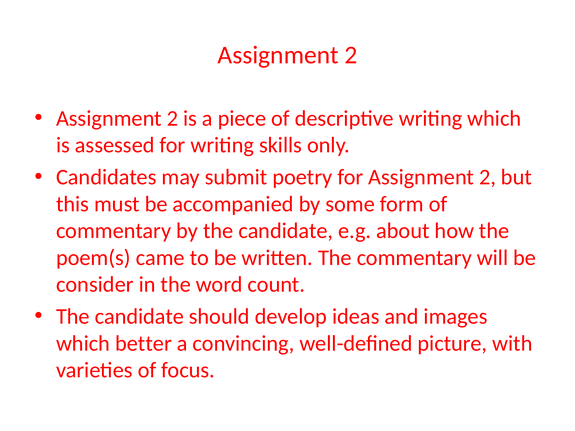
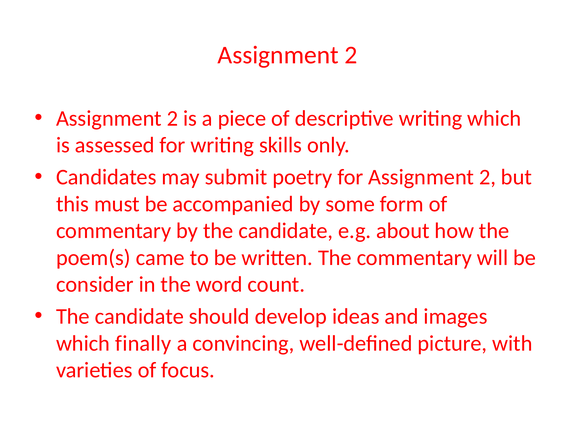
better: better -> finally (143, 344)
